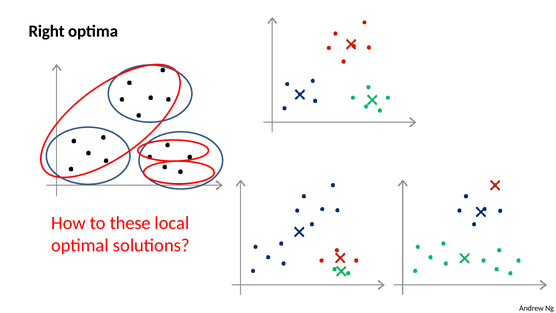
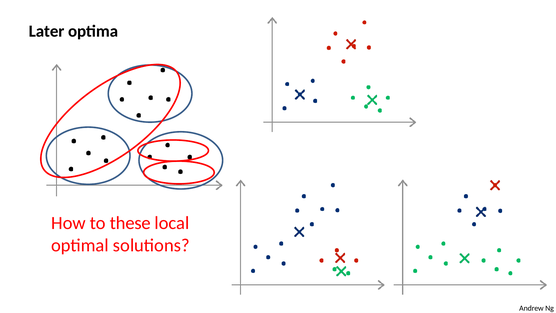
Right: Right -> Later (47, 31)
